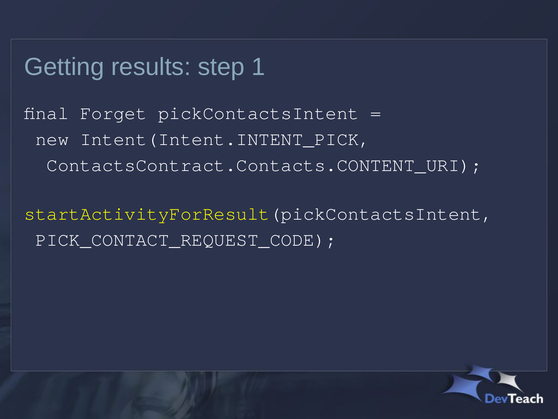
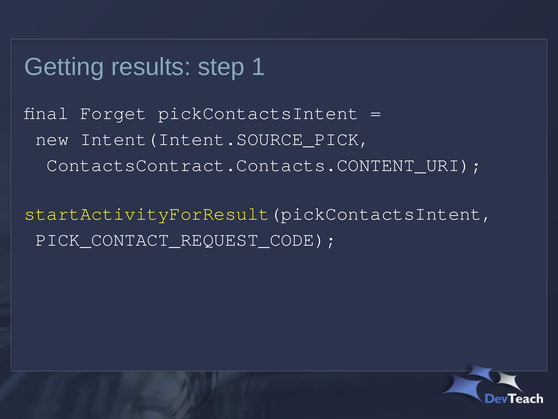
Intent(Intent.INTENT_PICK: Intent(Intent.INTENT_PICK -> Intent(Intent.SOURCE_PICK (225, 139)
